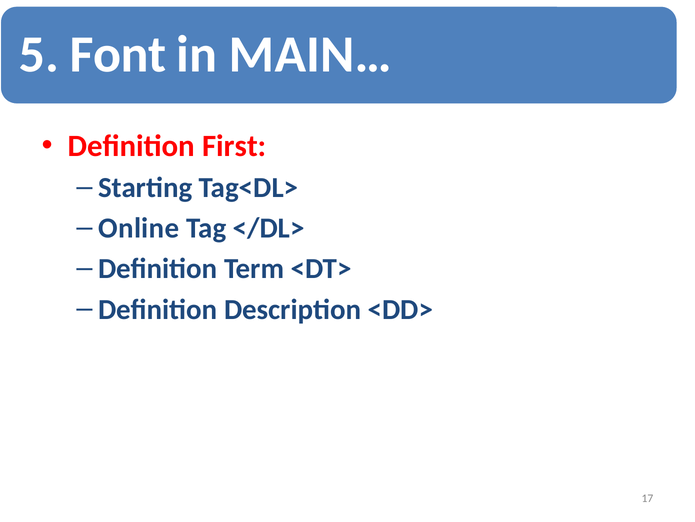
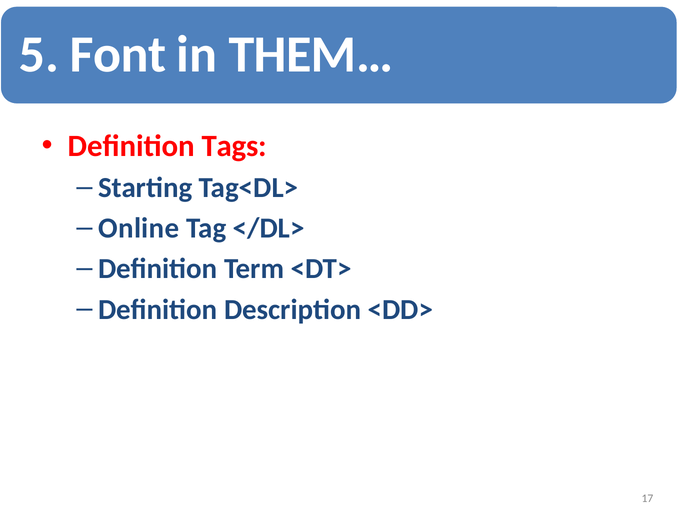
MAIN…: MAIN… -> THEM… (311, 55)
First: First -> Tags (234, 146)
